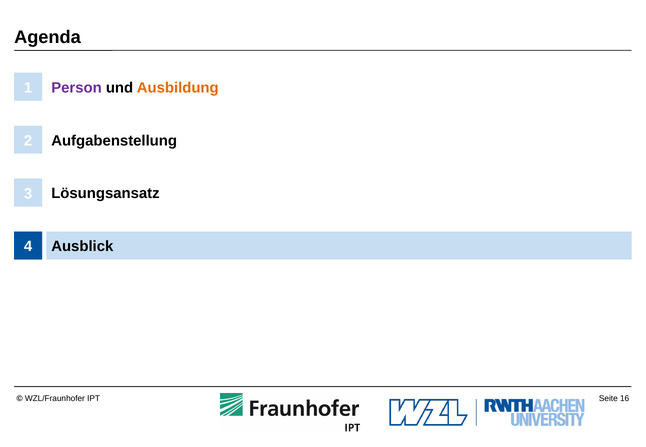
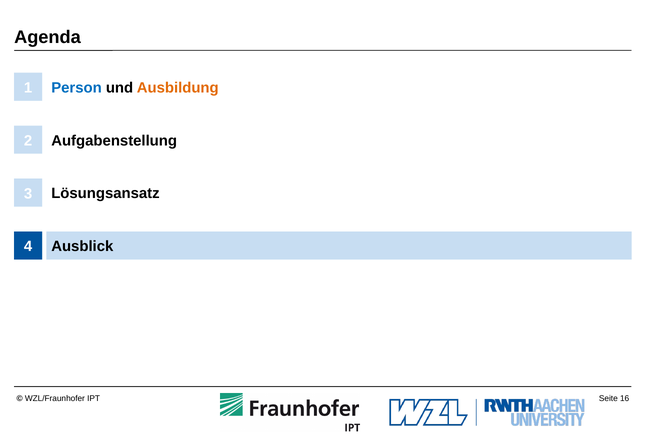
Person colour: purple -> blue (77, 88)
